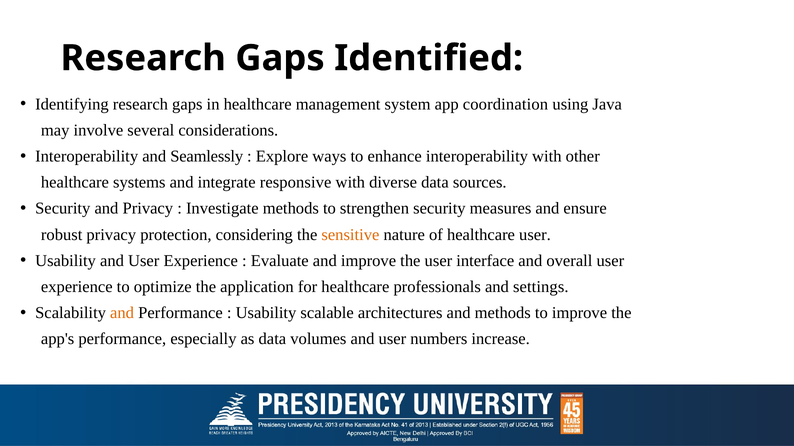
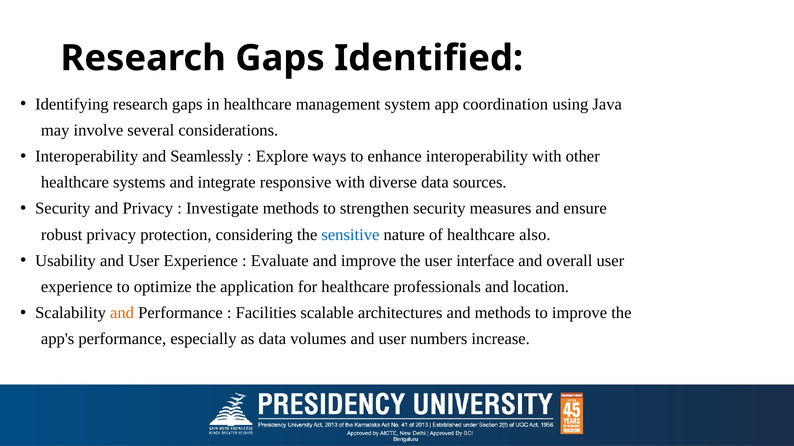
sensitive colour: orange -> blue (350, 235)
healthcare user: user -> also (535, 235)
settings: settings -> location (541, 287)
Usability: Usability -> Facilities (266, 313)
